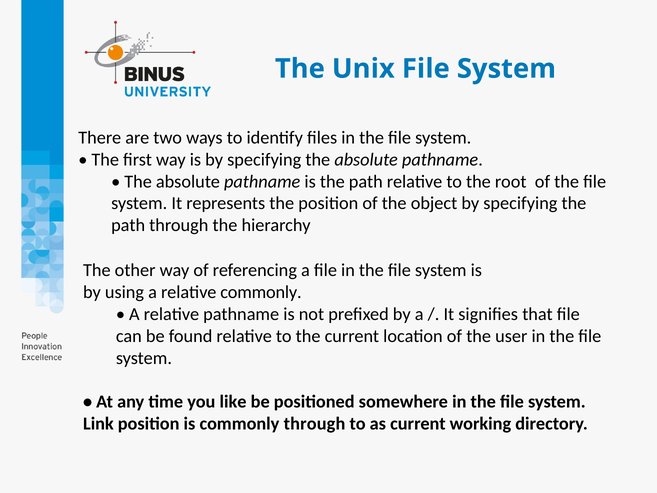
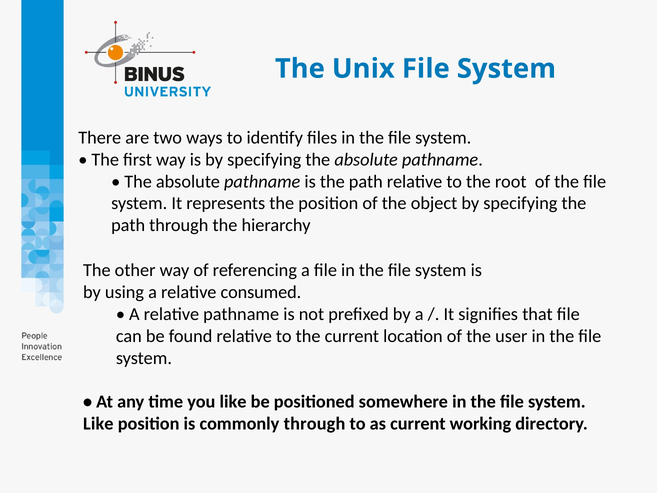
relative commonly: commonly -> consumed (261, 292)
Link: Link -> Like (98, 424)
